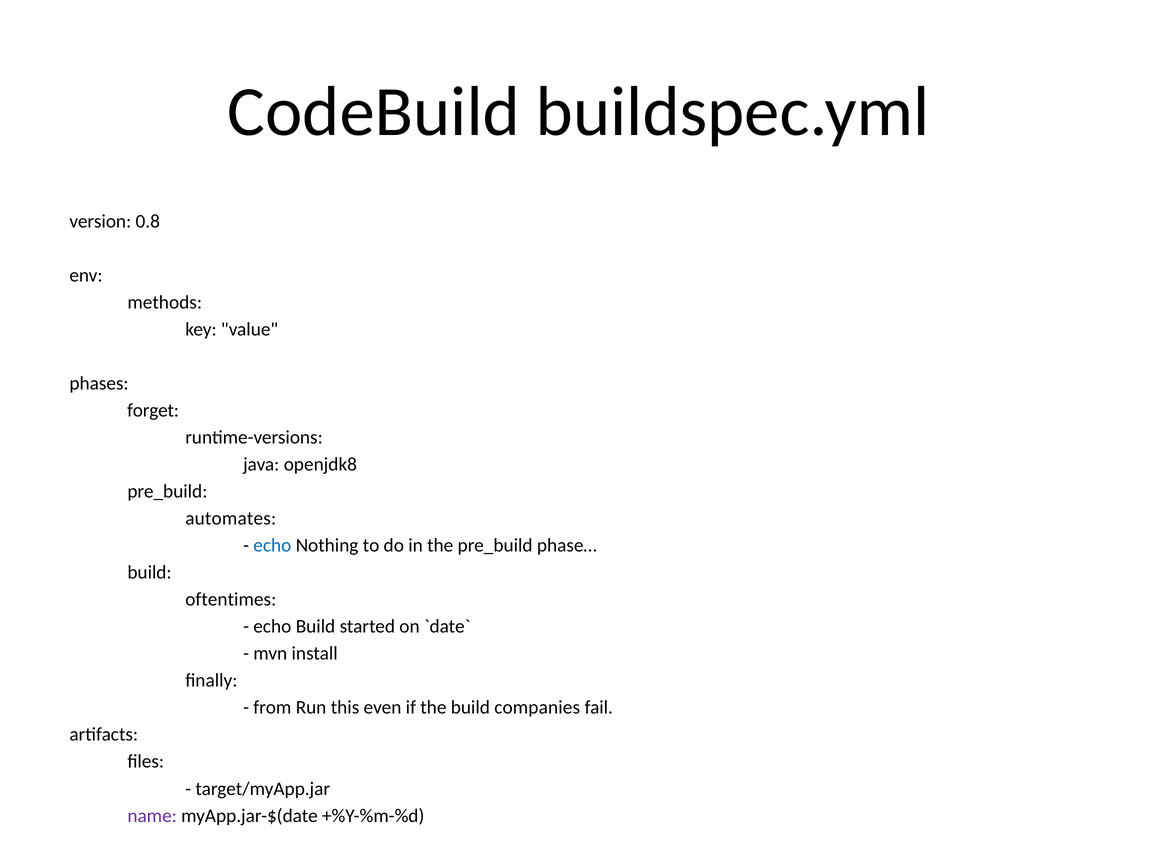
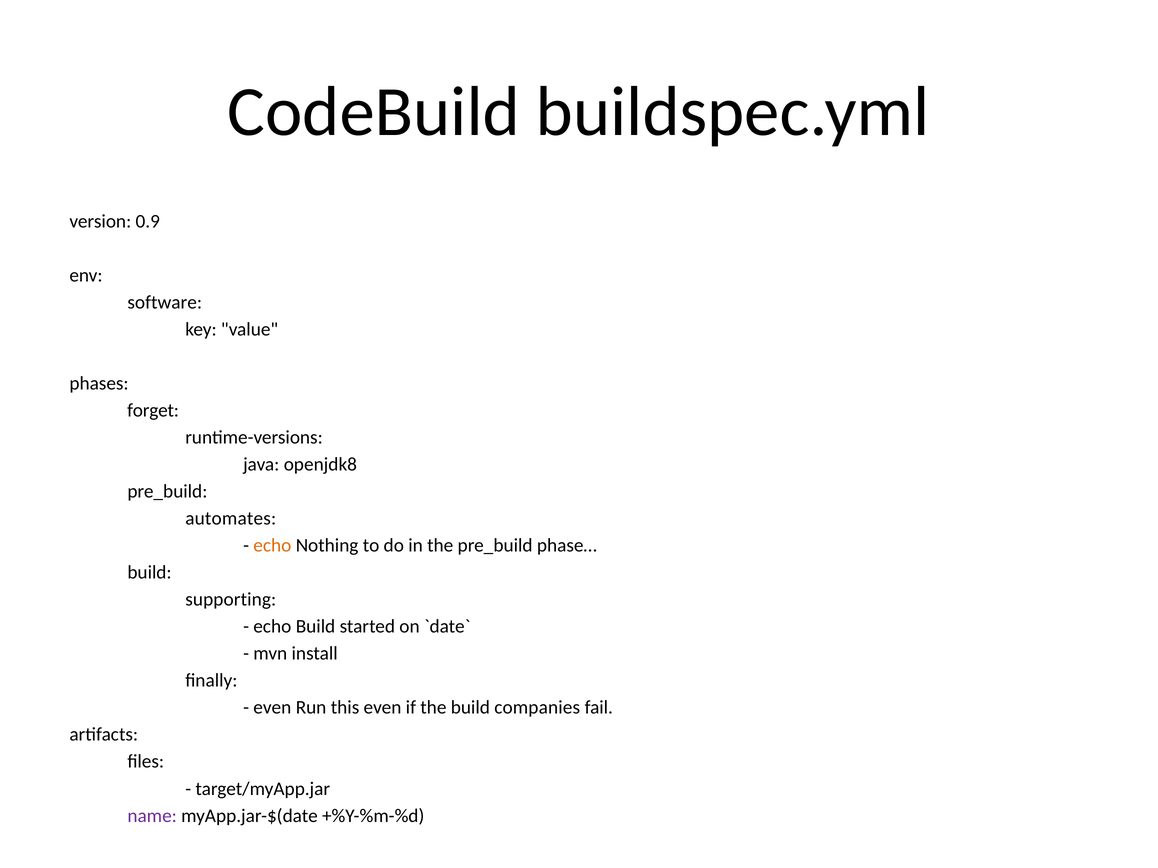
0.8: 0.8 -> 0.9 (148, 221)
methods: methods -> software (165, 302)
echo colour: blue -> orange (272, 546)
oftentimes: oftentimes -> supporting (231, 600)
from: from -> even (272, 708)
